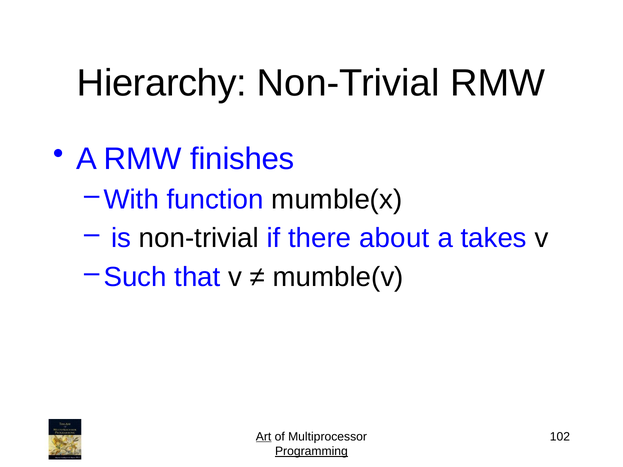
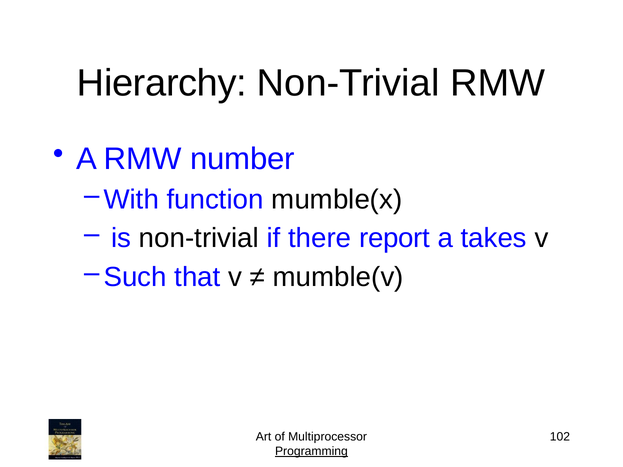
finishes: finishes -> number (242, 159)
about: about -> report (395, 238)
Art underline: present -> none (264, 437)
